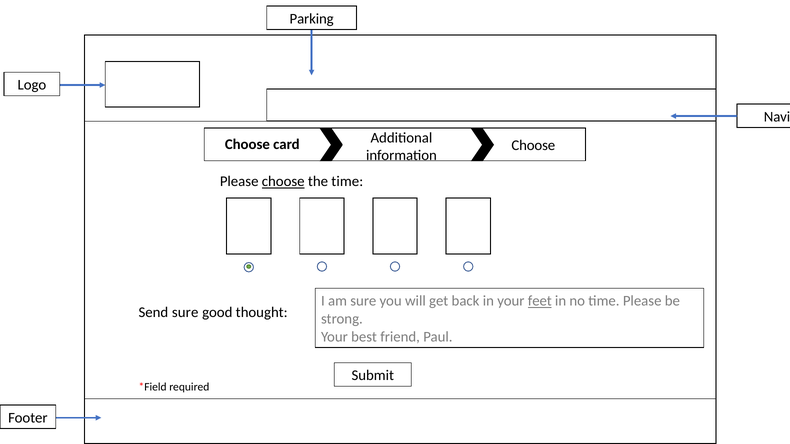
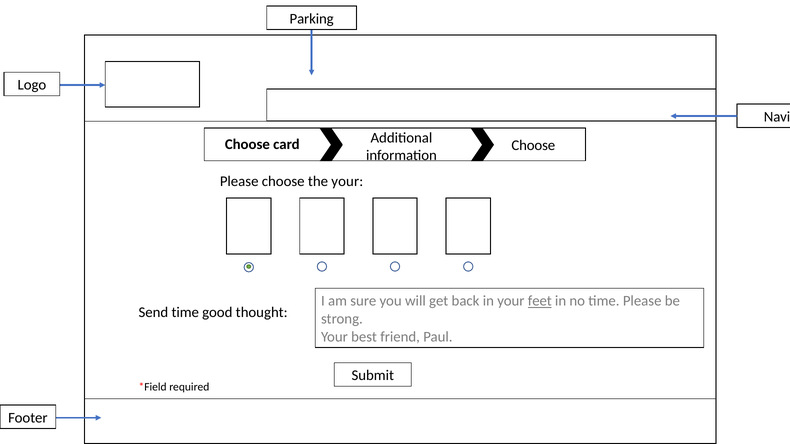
choose underline: present -> none (283, 182)
the time: time -> your (347, 182)
Send sure: sure -> time (185, 313)
